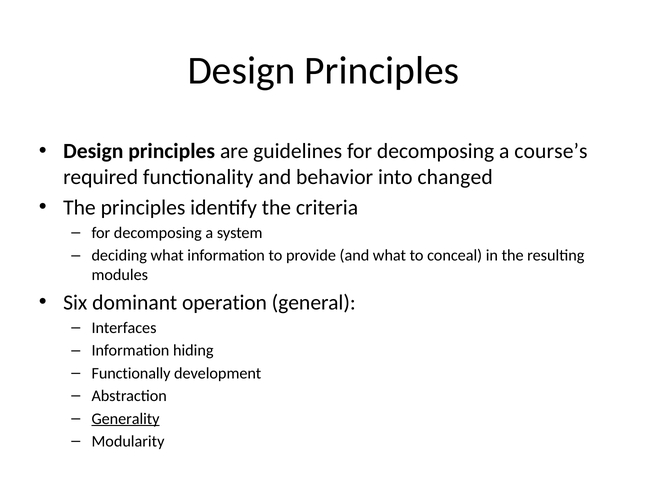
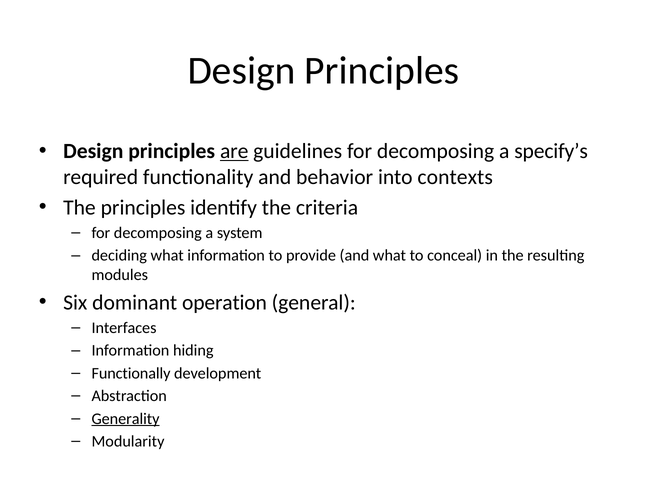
are underline: none -> present (234, 151)
course’s: course’s -> specify’s (551, 151)
changed: changed -> contexts (455, 177)
